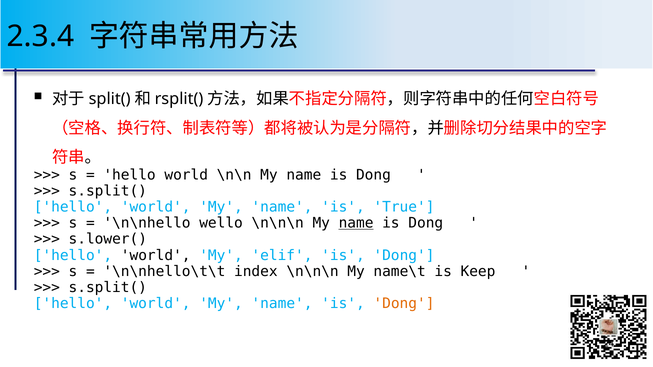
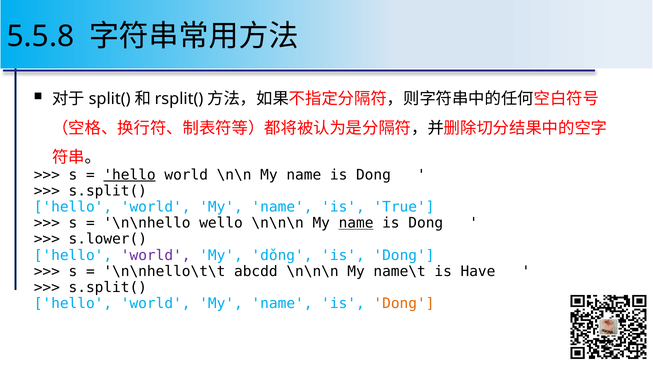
2.3.4: 2.3.4 -> 5.5.8 (40, 36)
hello underline: none -> present (130, 175)
world colour: black -> purple (156, 255)
elif: elif -> dǒng (282, 255)
index: index -> abcdd (256, 272)
Keep: Keep -> Have (478, 272)
